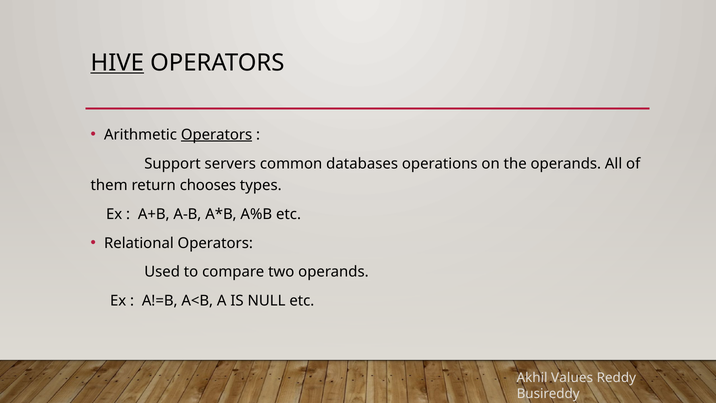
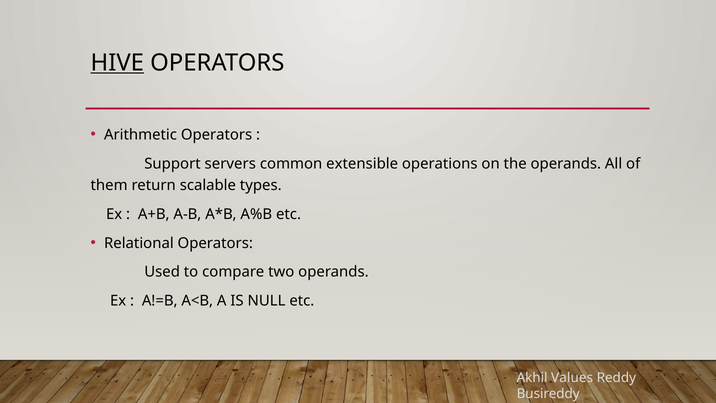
Operators underline: present -> none (217, 135)
databases: databases -> extensible (362, 164)
chooses: chooses -> scalable (208, 185)
